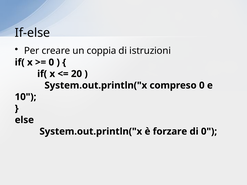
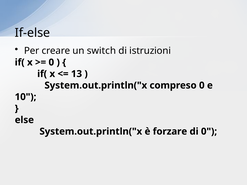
coppia: coppia -> switch (101, 51)
20: 20 -> 13 (77, 74)
